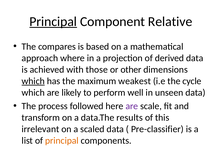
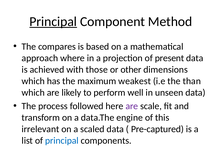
Relative: Relative -> Method (170, 21)
derived: derived -> present (169, 58)
which underline: present -> none (33, 81)
cycle: cycle -> than (192, 81)
results: results -> engine (130, 117)
Pre-classifier: Pre-classifier -> Pre-captured (157, 129)
principal colour: orange -> blue (62, 140)
